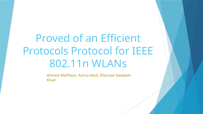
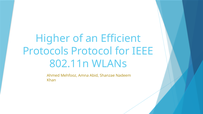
Proved: Proved -> Higher (53, 38)
